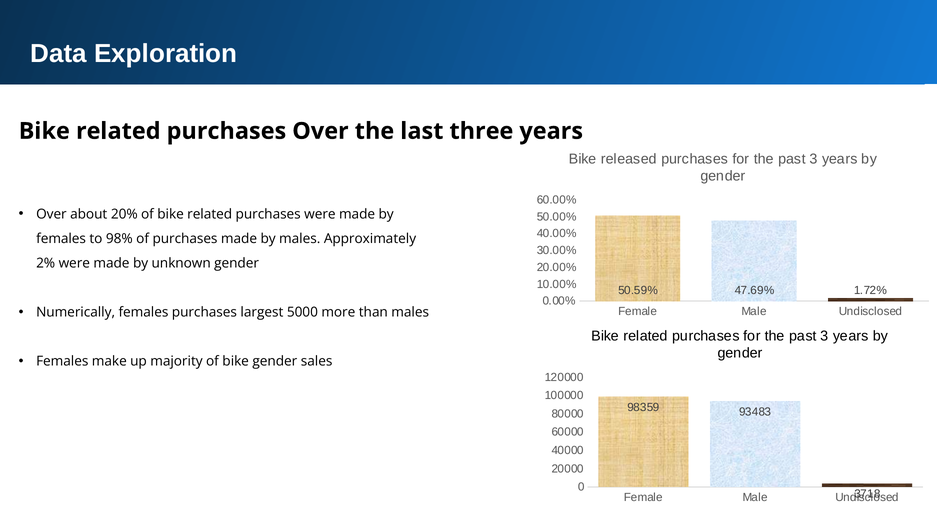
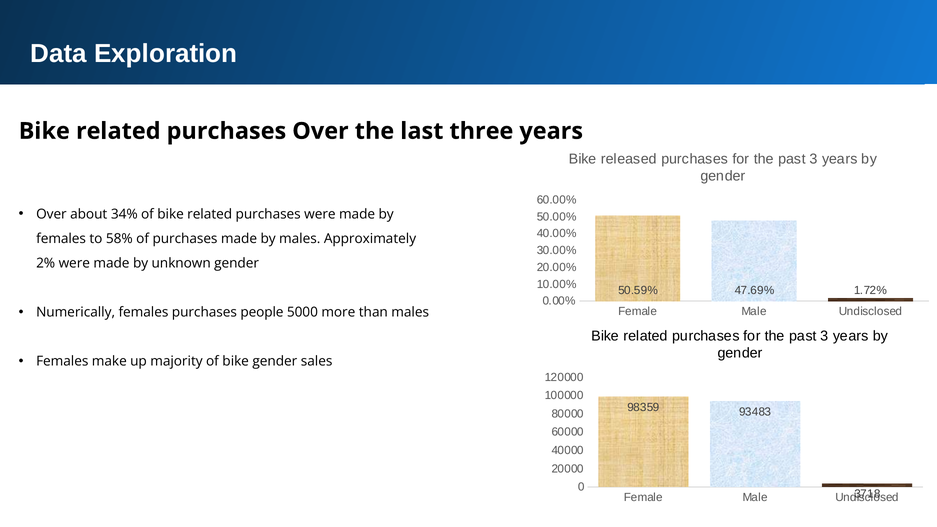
20%: 20% -> 34% (124, 214)
98%: 98% -> 58% (119, 239)
largest: largest -> people (262, 312)
